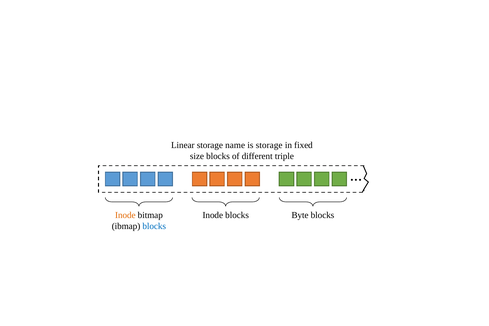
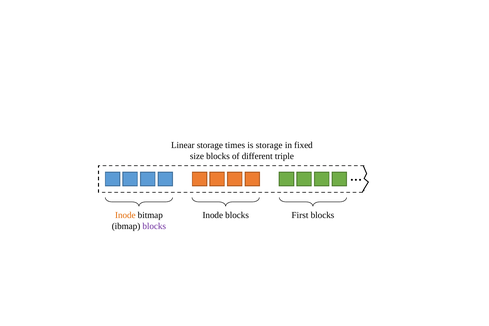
name: name -> times (235, 145)
Byte: Byte -> First (300, 215)
blocks colour: blue -> purple (154, 226)
